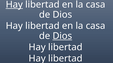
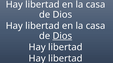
Hay underline: present -> none (14, 5)
